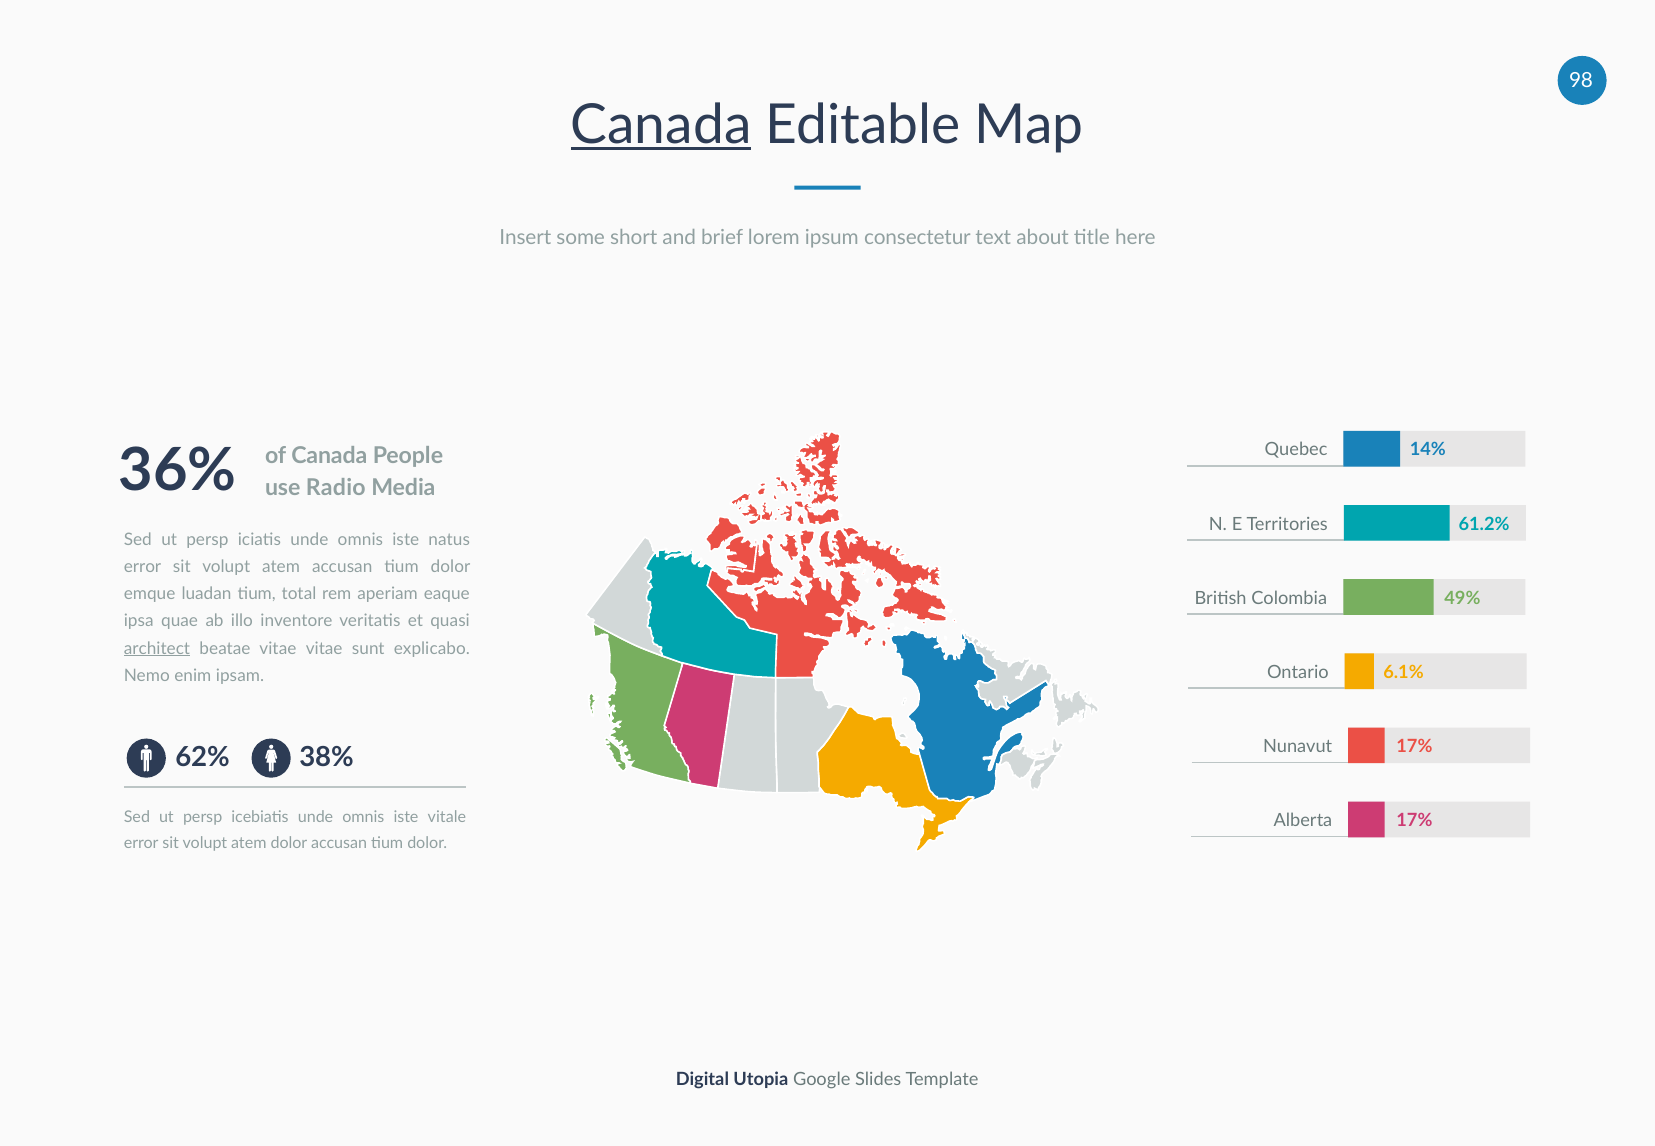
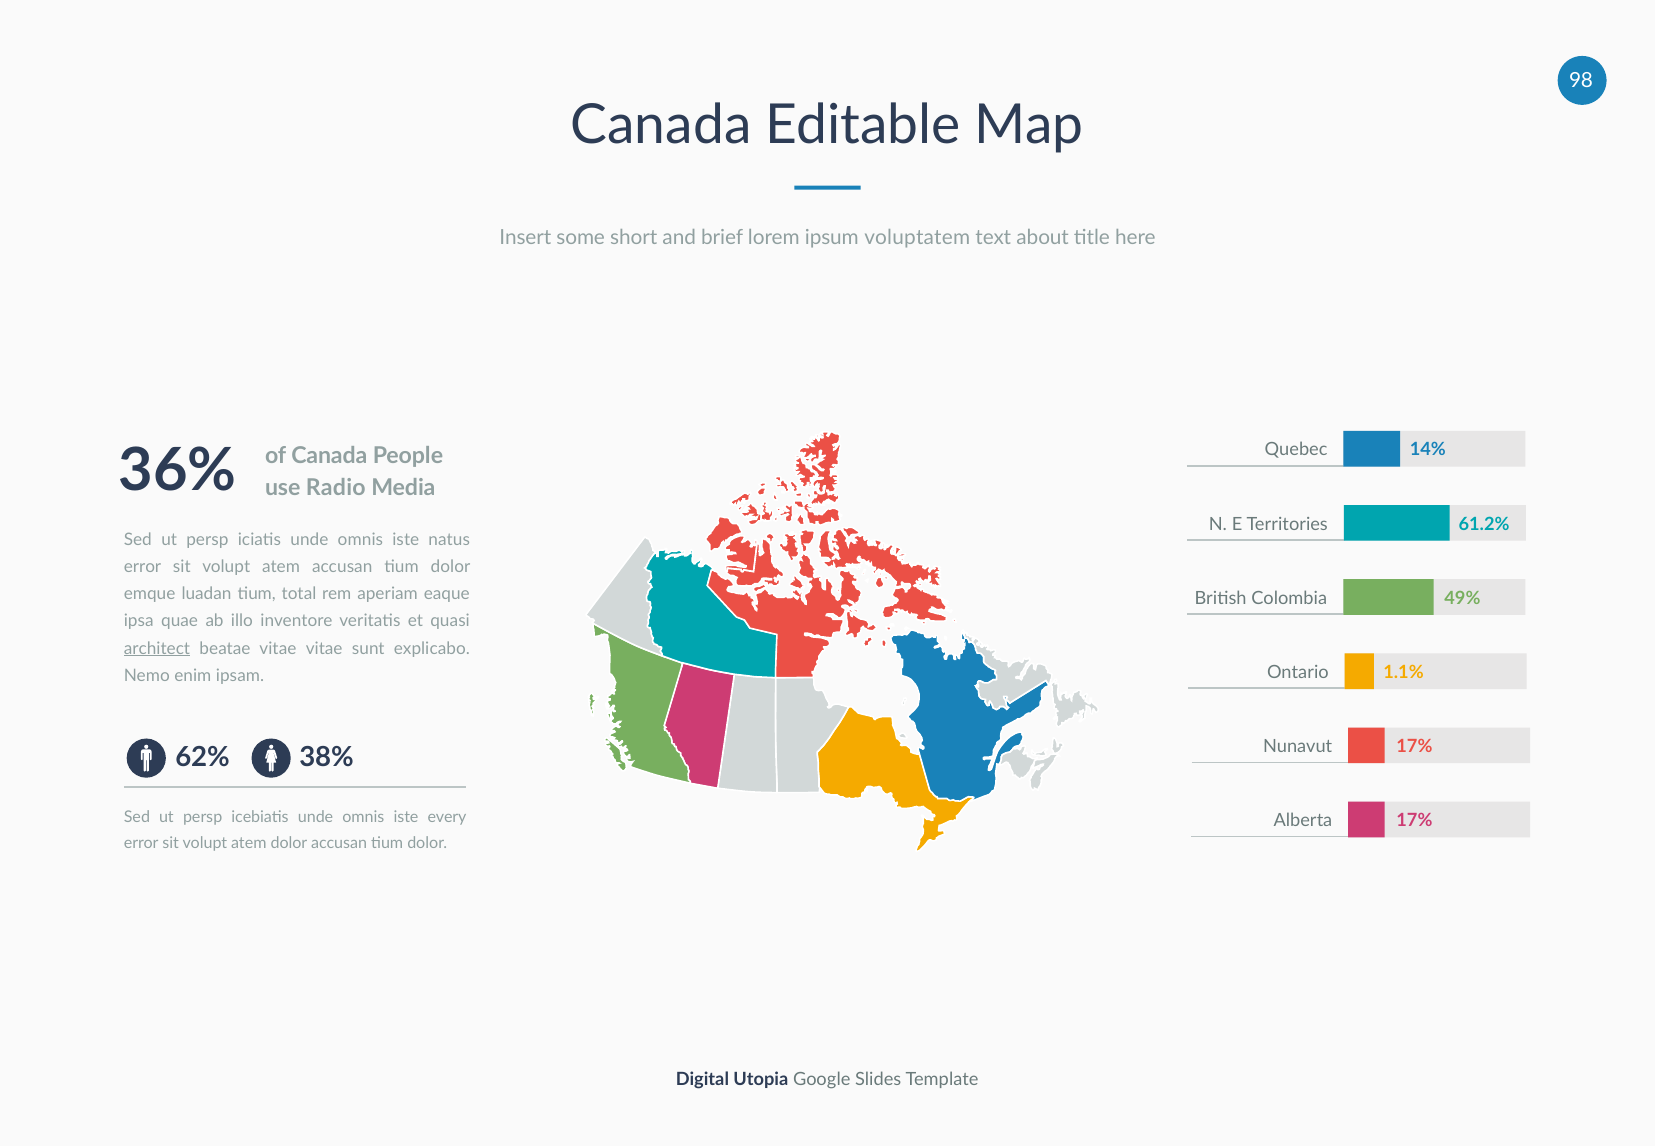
Canada underline: present -> none (661, 125)
consectetur: consectetur -> voluptatem (917, 237)
6.1%: 6.1% -> 1.1% (1404, 672)
vitale: vitale -> every (447, 817)
